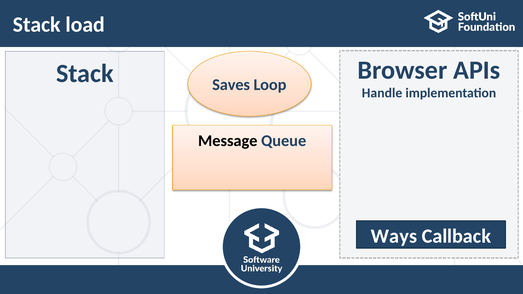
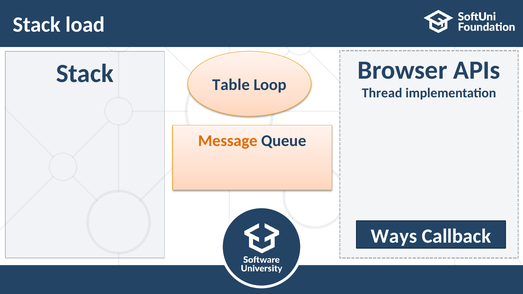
Saves: Saves -> Table (231, 85)
Handle: Handle -> Thread (382, 93)
Message colour: black -> orange (228, 141)
